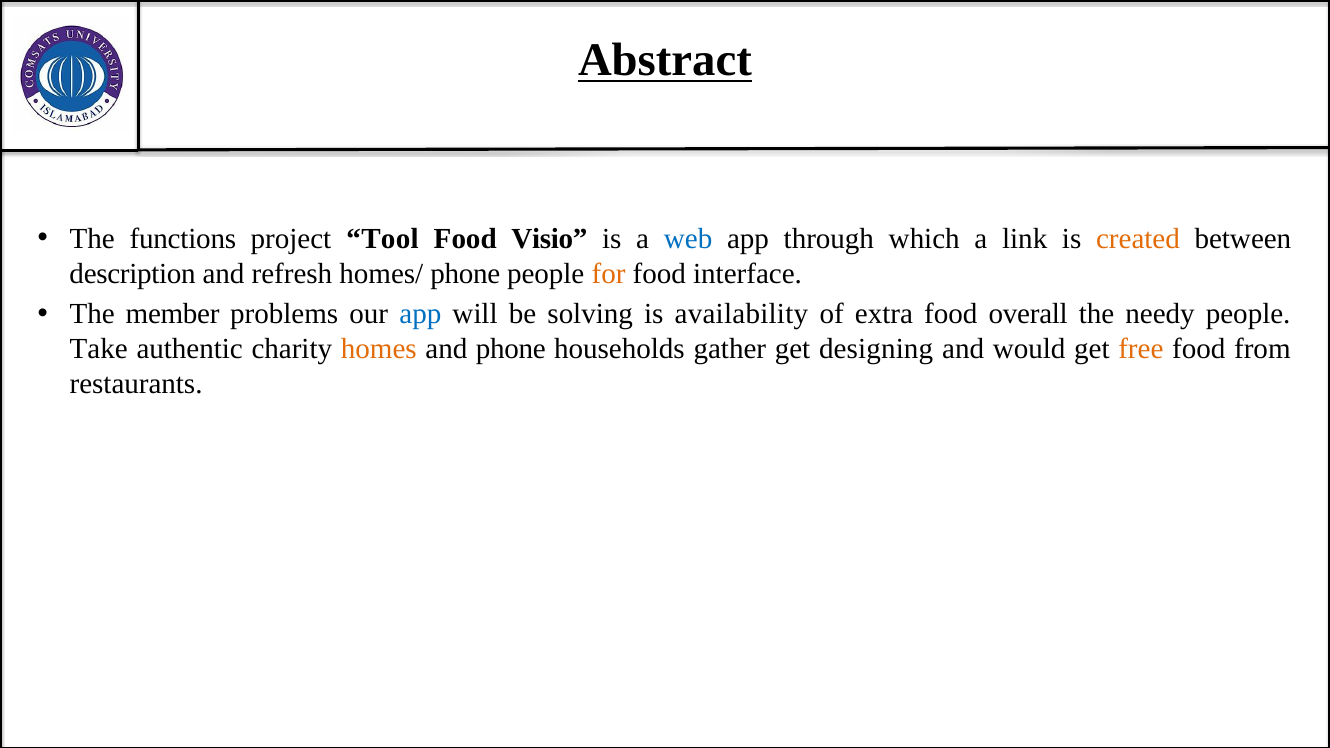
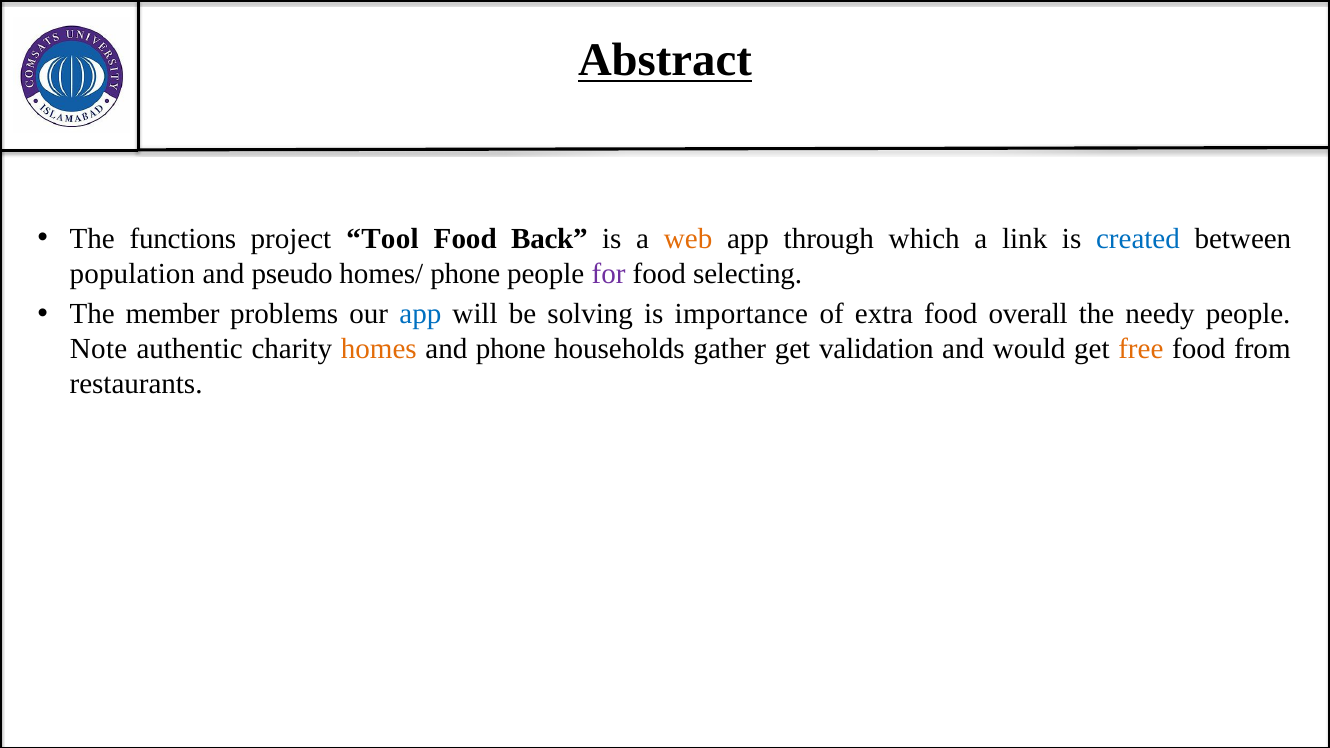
Visio: Visio -> Back (549, 239)
web colour: blue -> orange (688, 239)
created colour: orange -> blue (1138, 239)
description: description -> population (132, 274)
refresh: refresh -> pseudo (292, 274)
for colour: orange -> purple (609, 274)
interface: interface -> selecting (748, 274)
availability: availability -> importance (741, 314)
Take: Take -> Note (99, 349)
designing: designing -> validation (876, 349)
